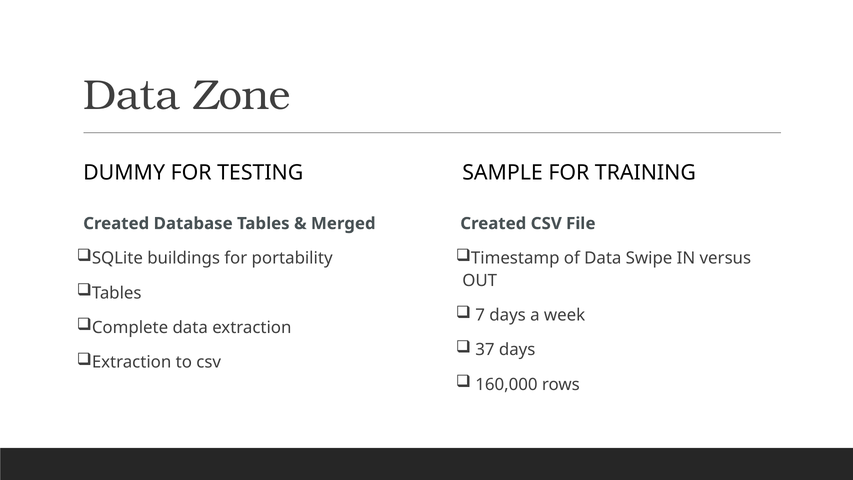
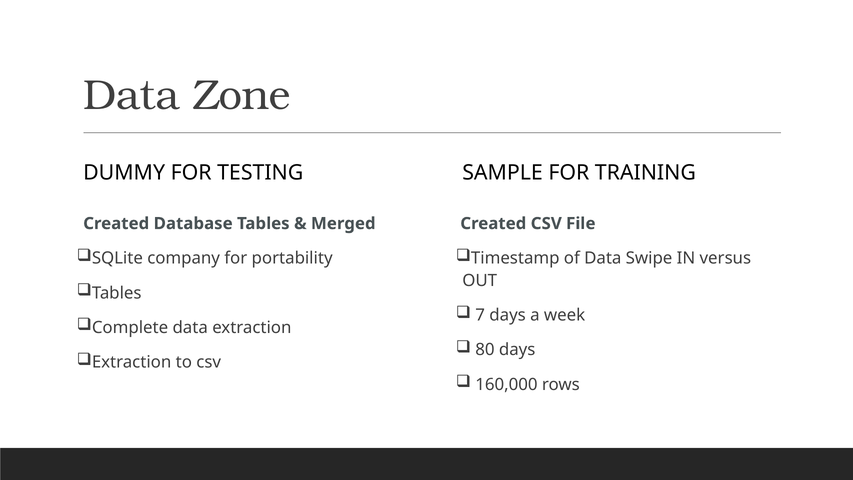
buildings: buildings -> company (184, 258)
37: 37 -> 80 (485, 350)
